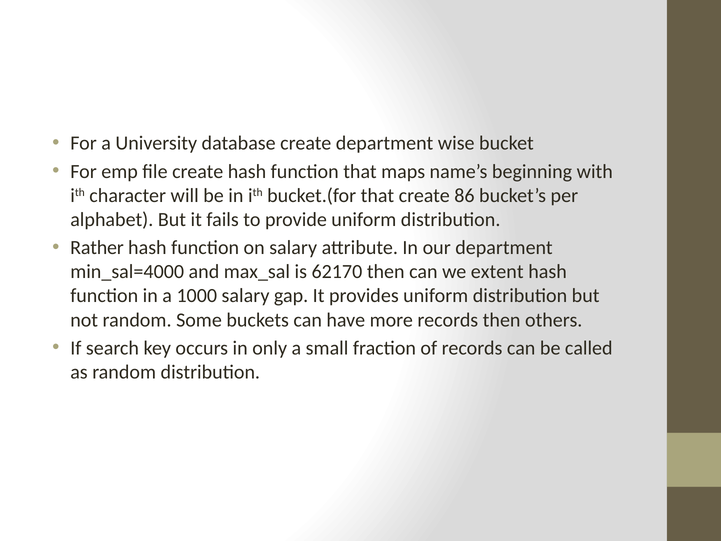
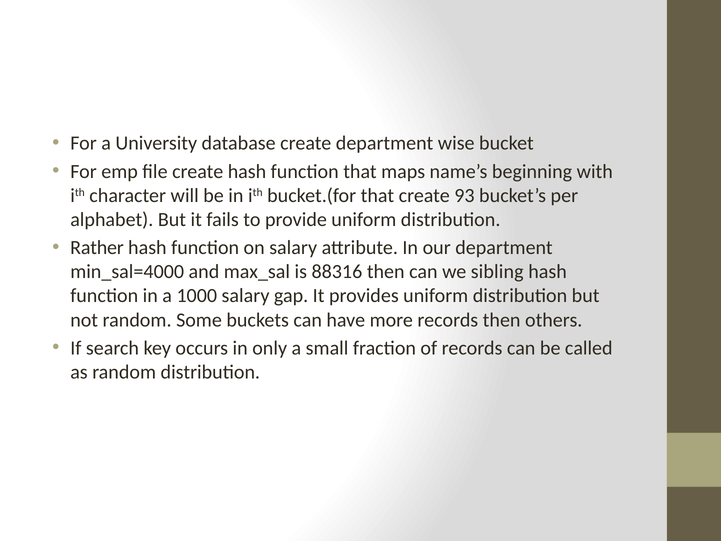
86: 86 -> 93 (464, 195)
62170: 62170 -> 88316 (337, 272)
extent: extent -> sibling (497, 272)
